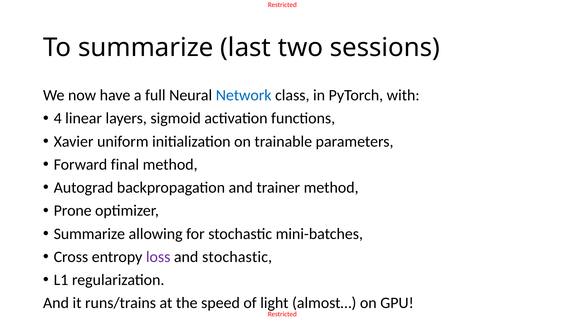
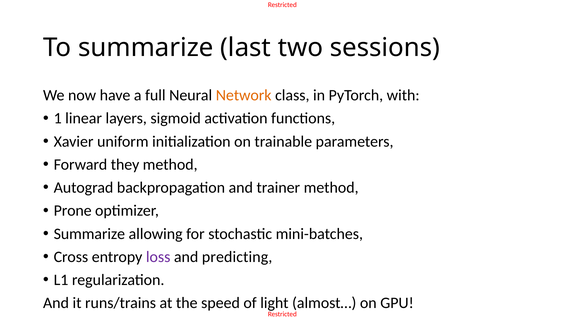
Network colour: blue -> orange (244, 95)
4: 4 -> 1 (58, 118)
final: final -> they (125, 164)
and stochastic: stochastic -> predicting (237, 257)
